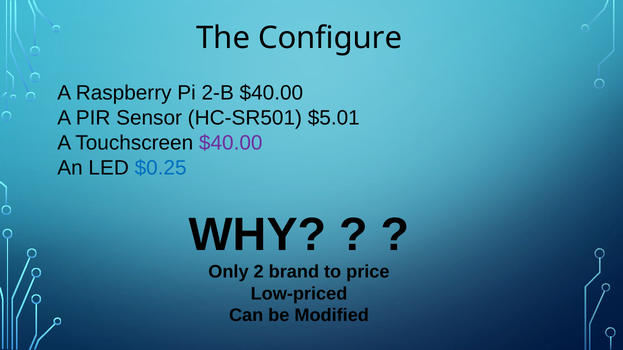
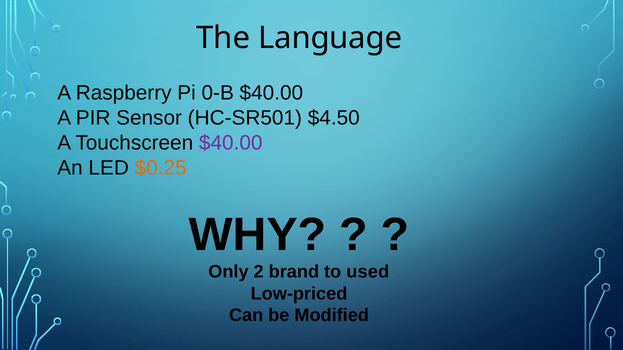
Configure: Configure -> Language (330, 38)
2-B: 2-B -> 0-B (218, 93)
$5.01: $5.01 -> $4.50 (334, 118)
$0.25 colour: blue -> orange (161, 168)
price: price -> used (368, 272)
